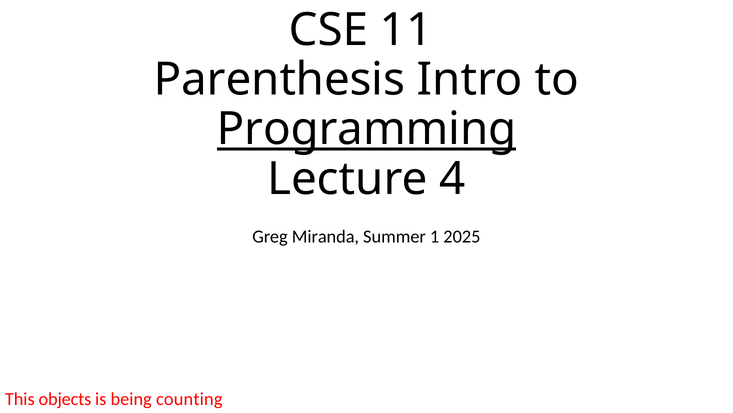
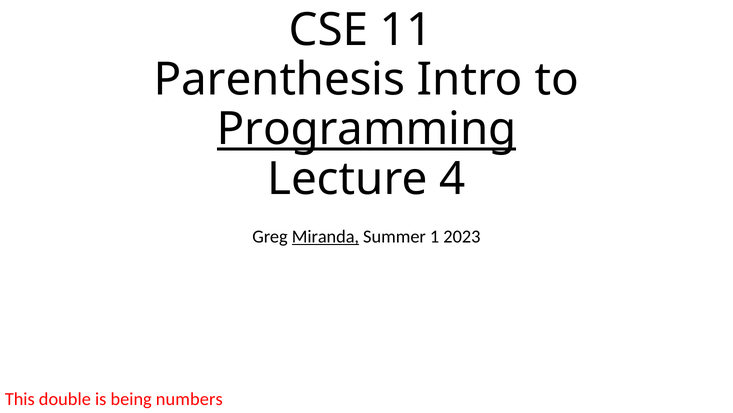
Miranda underline: none -> present (325, 236)
2025: 2025 -> 2023 (462, 236)
objects: objects -> double (65, 399)
counting: counting -> numbers (189, 399)
